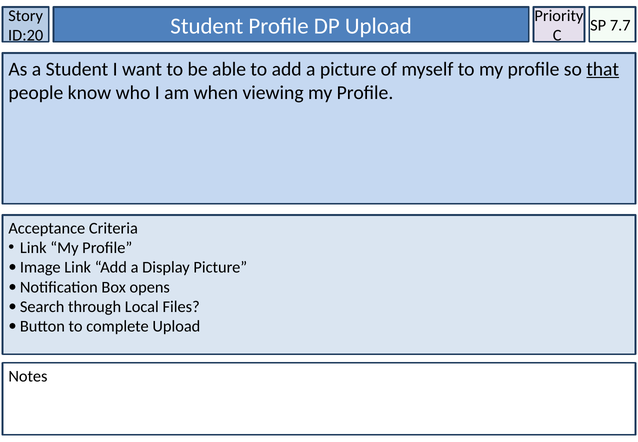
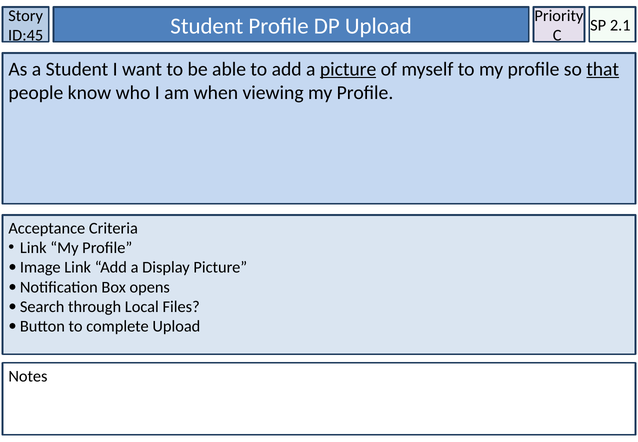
7.7: 7.7 -> 2.1 (620, 26)
ID:20: ID:20 -> ID:45 (26, 35)
picture underline: none -> present (348, 69)
